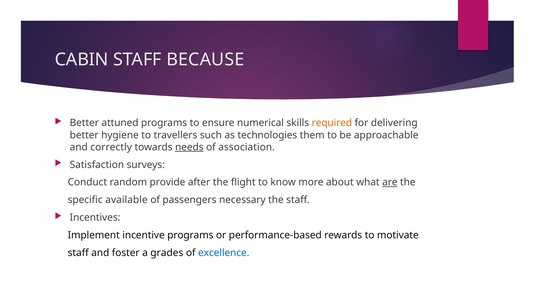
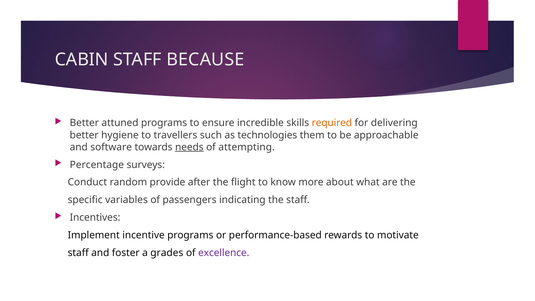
numerical: numerical -> incredible (260, 123)
correctly: correctly -> software (111, 147)
association: association -> attempting (247, 147)
Satisfaction: Satisfaction -> Percentage (97, 165)
are underline: present -> none (390, 182)
available: available -> variables (126, 200)
necessary: necessary -> indicating (242, 200)
excellence colour: blue -> purple (224, 253)
